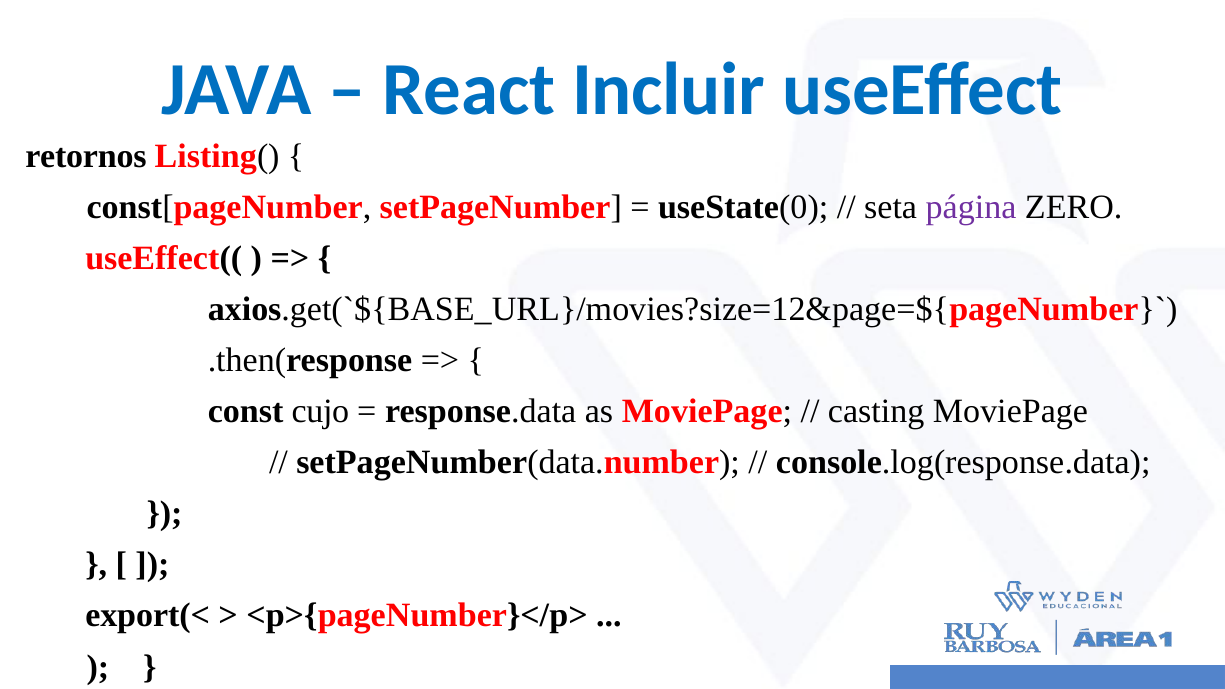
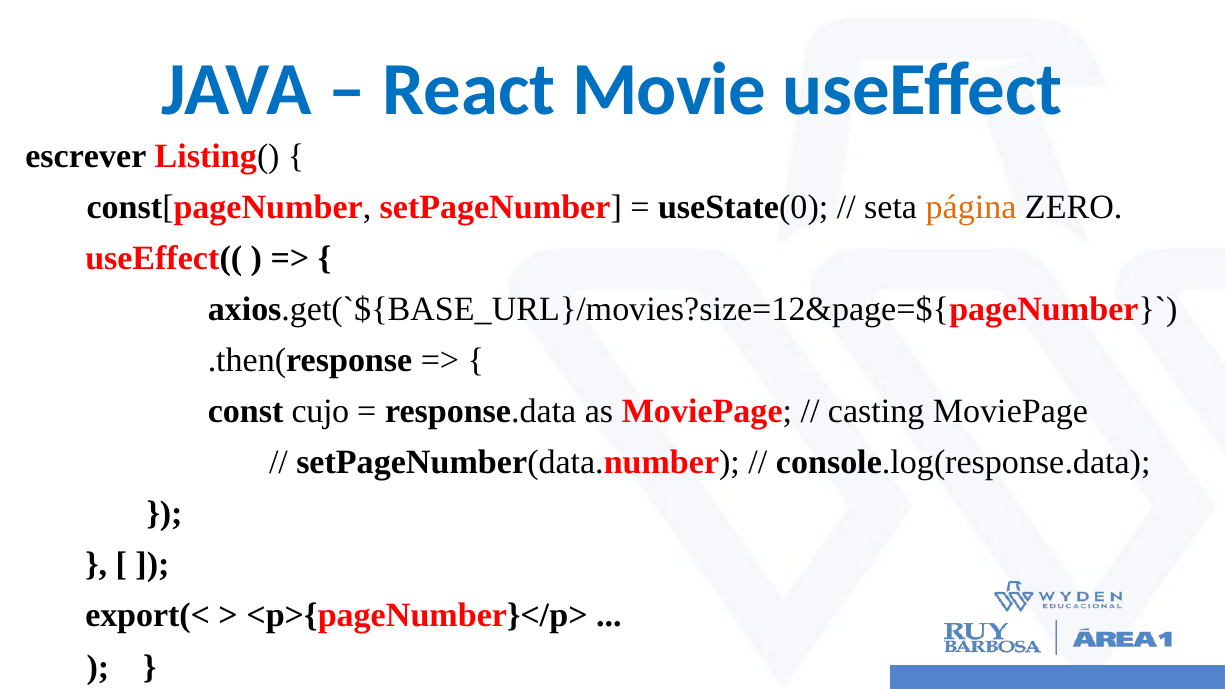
Incluir: Incluir -> Movie (669, 90)
retornos: retornos -> escrever (86, 156)
página colour: purple -> orange (971, 207)
